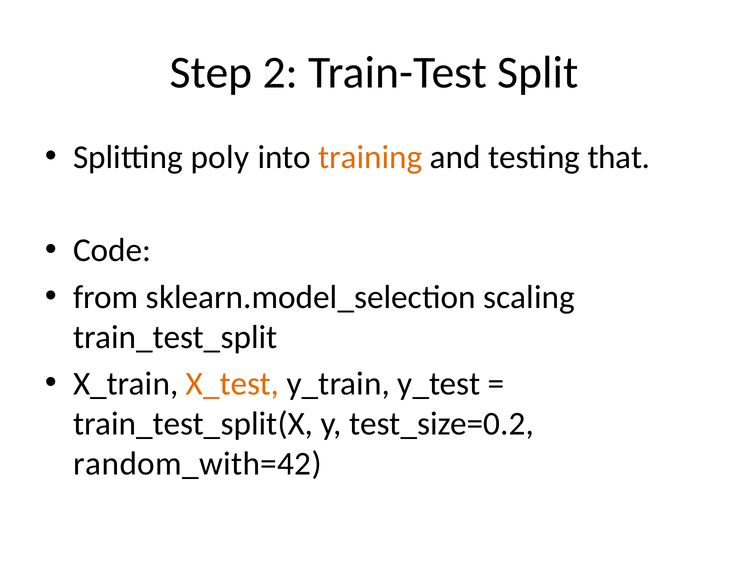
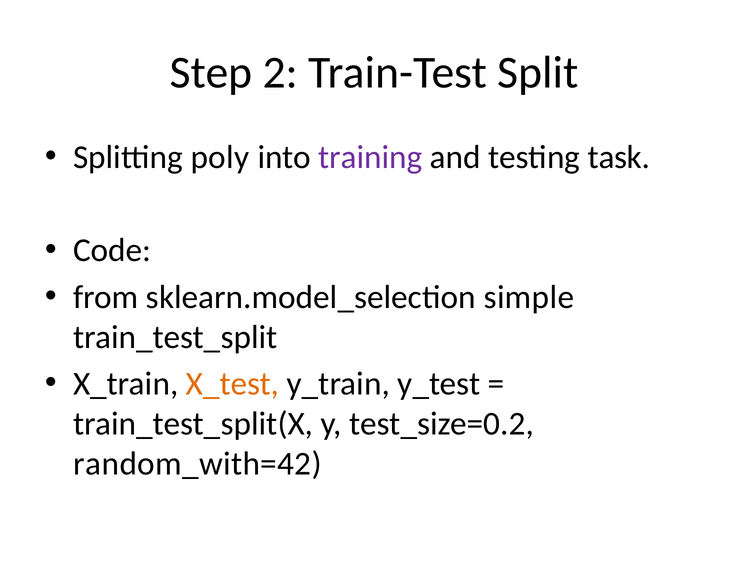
training colour: orange -> purple (370, 157)
that: that -> task (619, 157)
scaling: scaling -> simple (529, 297)
